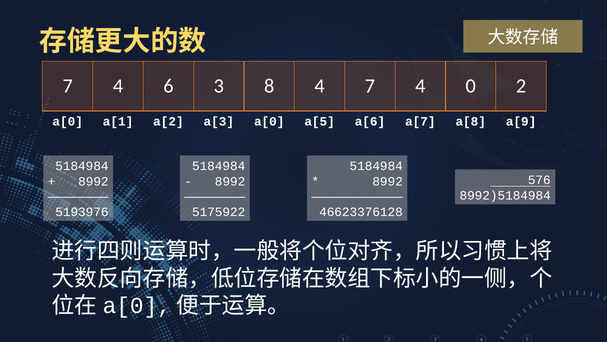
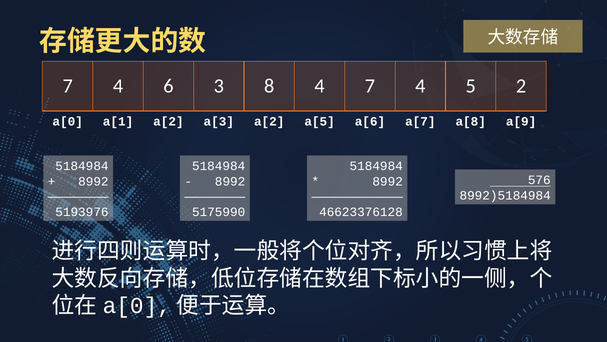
0: 0 -> 5 (471, 86)
a[3 a[0: a[0 -> a[2 (269, 121)
5175922: 5175922 -> 5175990 (219, 211)
